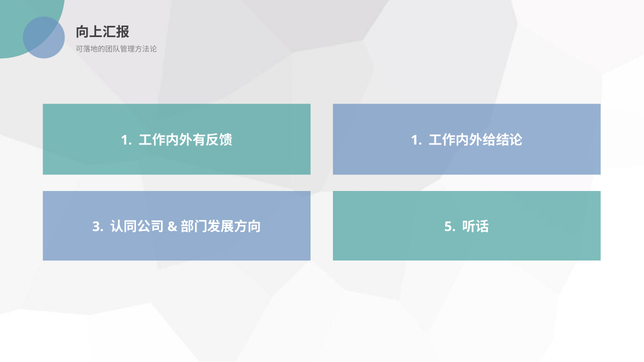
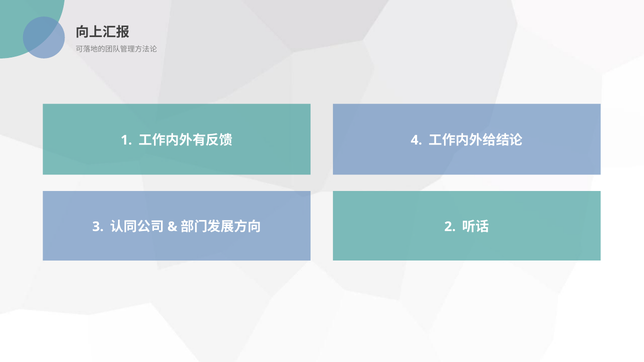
1: 1 -> 4 (416, 140)
5: 5 -> 2 (450, 227)
